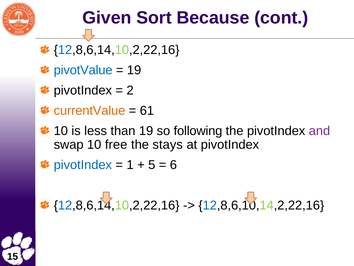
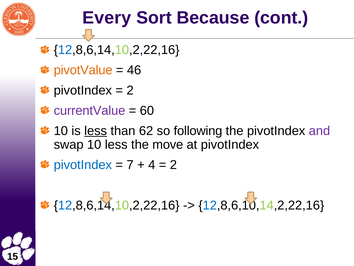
Given: Given -> Every (107, 18)
pivotValue colour: blue -> orange (83, 70)
19: 19 -> 46 (134, 70)
currentValue colour: orange -> purple (89, 110)
61: 61 -> 60 (147, 110)
less underline: none -> present (96, 131)
than 19: 19 -> 62 (146, 131)
10 free: free -> less (116, 144)
stays: stays -> move (168, 144)
1: 1 -> 7 (130, 165)
5: 5 -> 4 (152, 165)
6: 6 -> 2 (173, 165)
